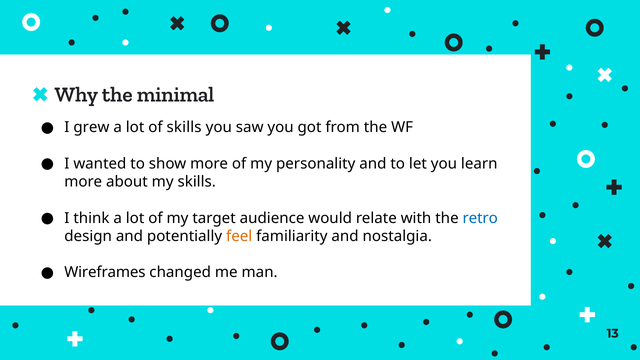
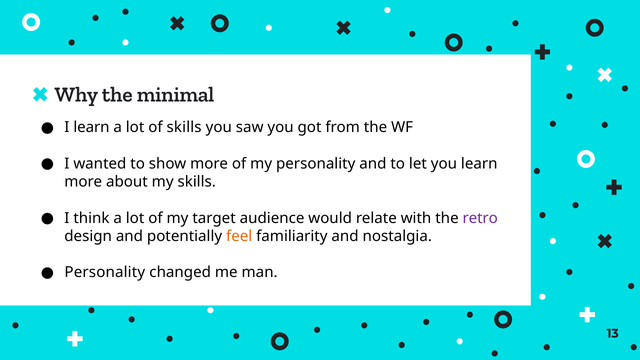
I grew: grew -> learn (91, 127)
retro colour: blue -> purple (480, 218)
Wireframes: Wireframes -> Personality (105, 272)
